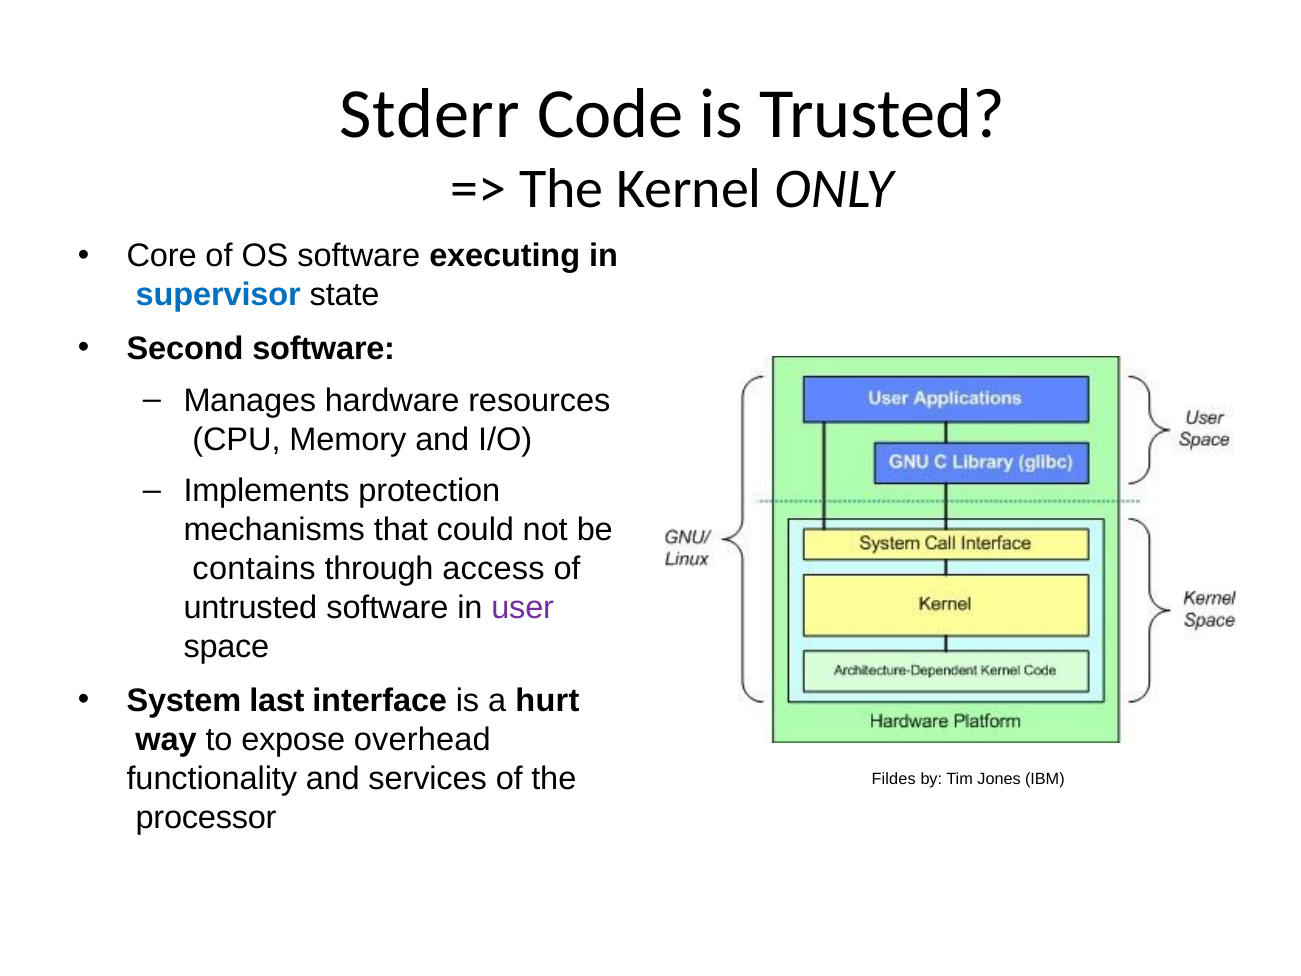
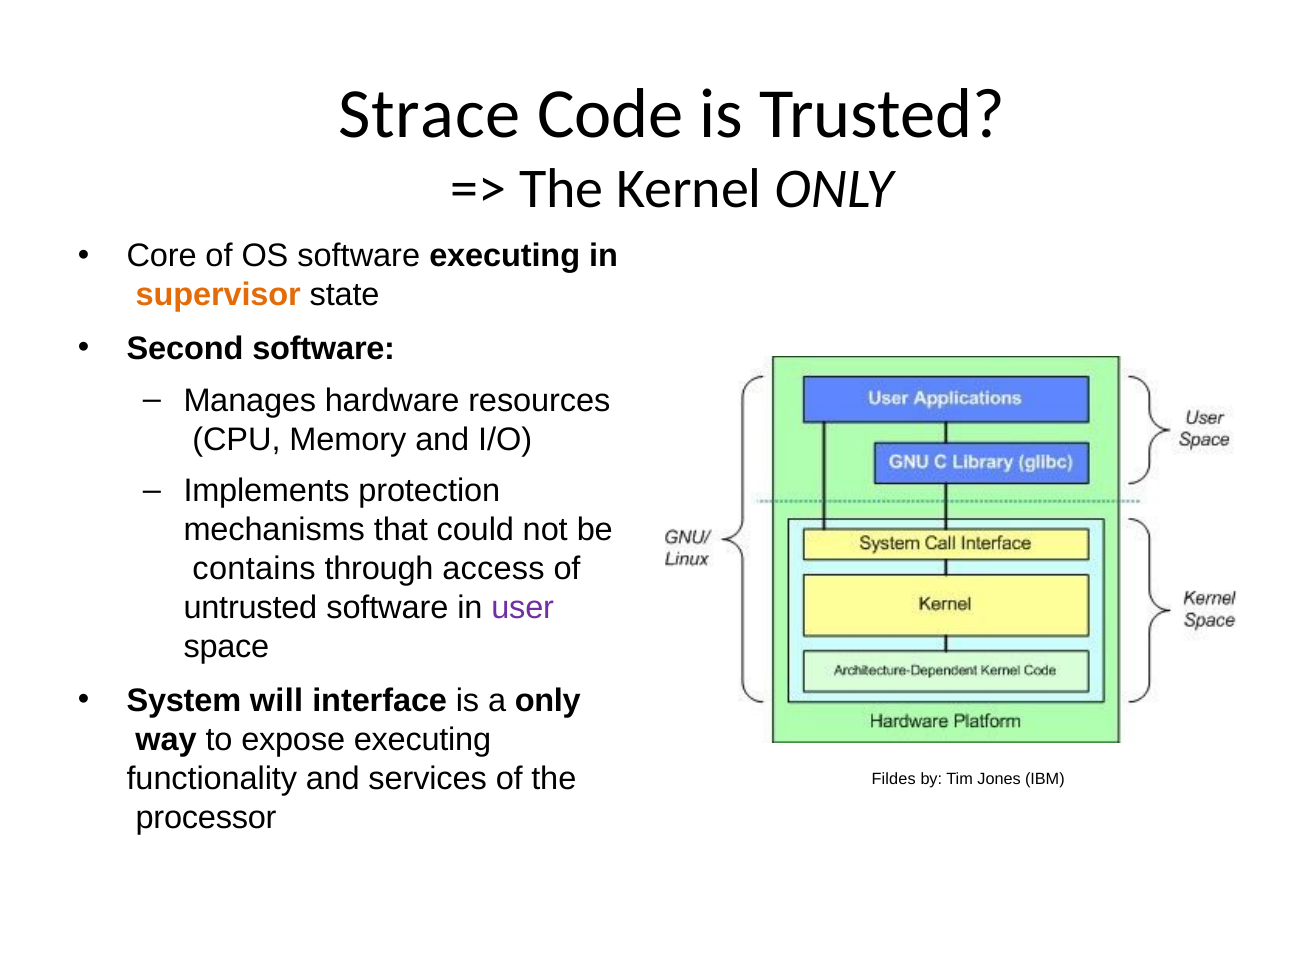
Stderr: Stderr -> Strace (430, 114)
supervisor colour: blue -> orange (218, 295)
last: last -> will (277, 700)
a hurt: hurt -> only (548, 700)
expose overhead: overhead -> executing (422, 739)
